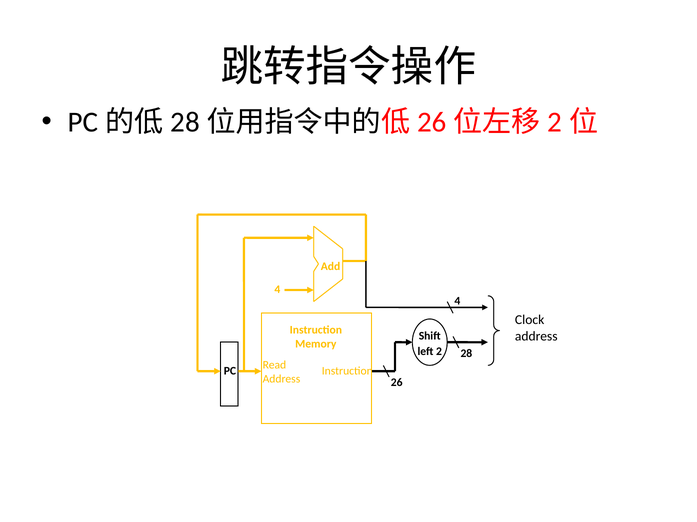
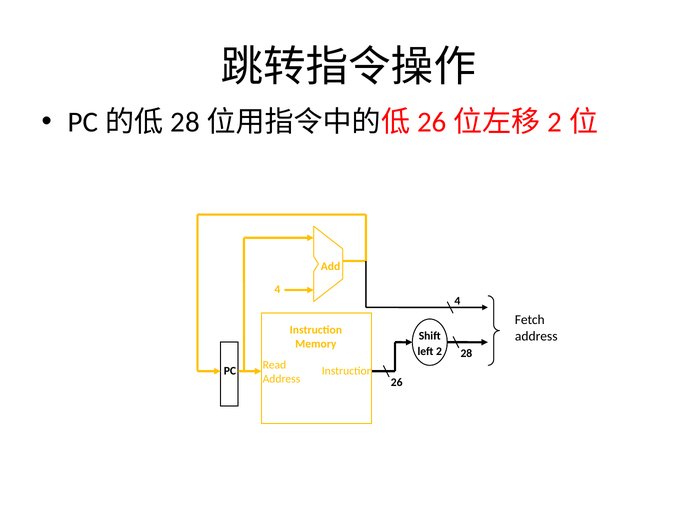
Clock: Clock -> Fetch (530, 320)
